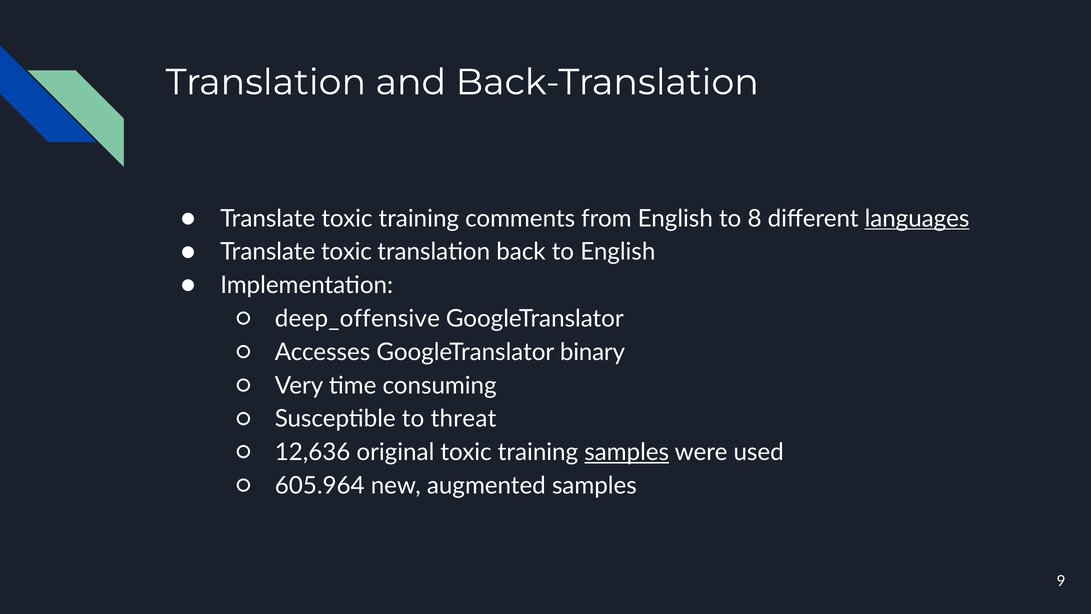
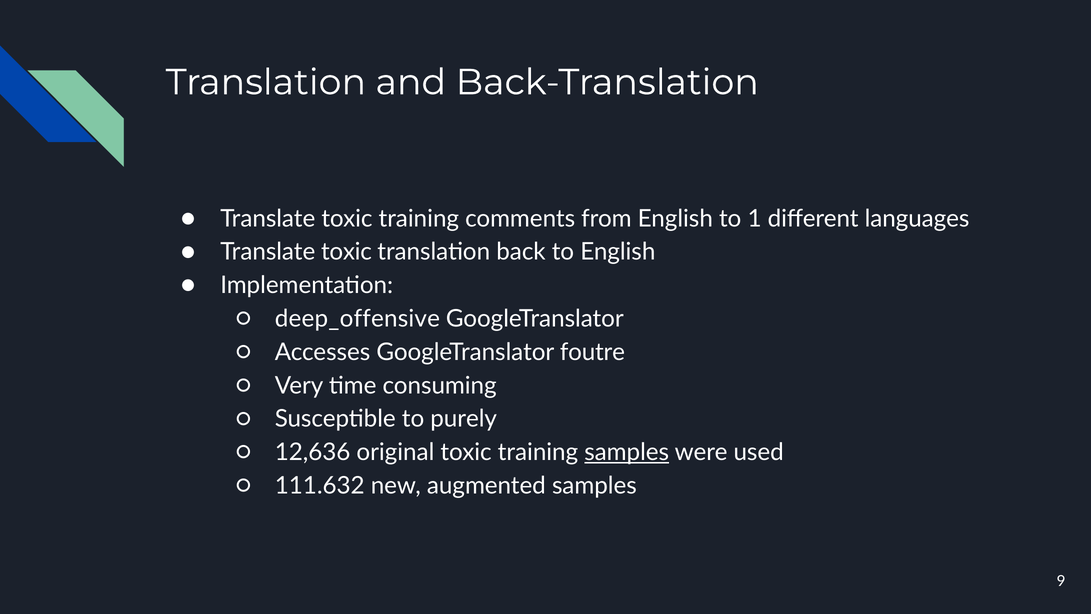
8: 8 -> 1 (755, 218)
languages underline: present -> none (917, 218)
binary: binary -> foutre (592, 352)
threat: threat -> purely (464, 419)
605.964: 605.964 -> 111.632 (320, 485)
